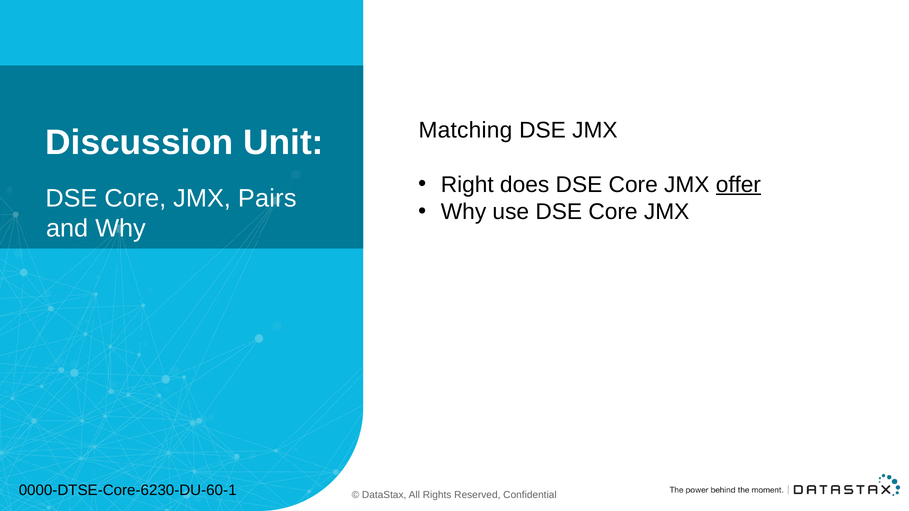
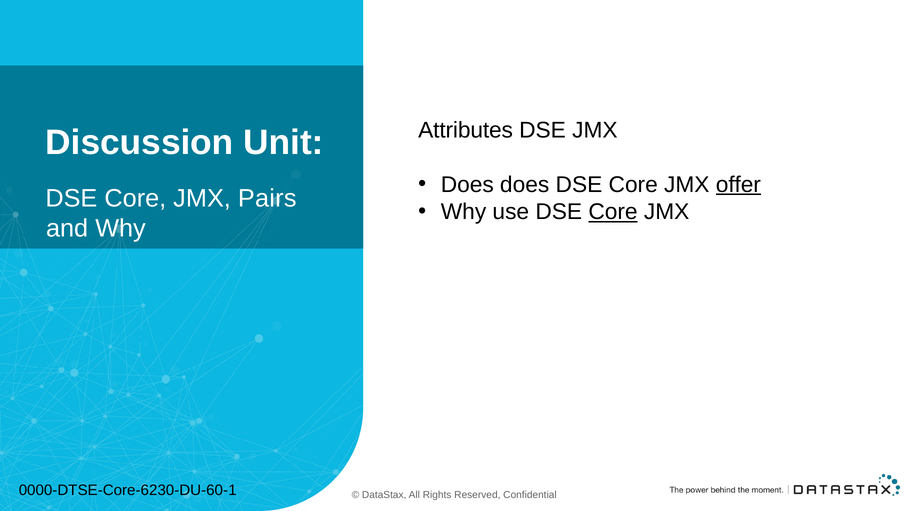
Matching: Matching -> Attributes (466, 130)
Right: Right -> Does (467, 185)
Core underline: none -> present (613, 212)
